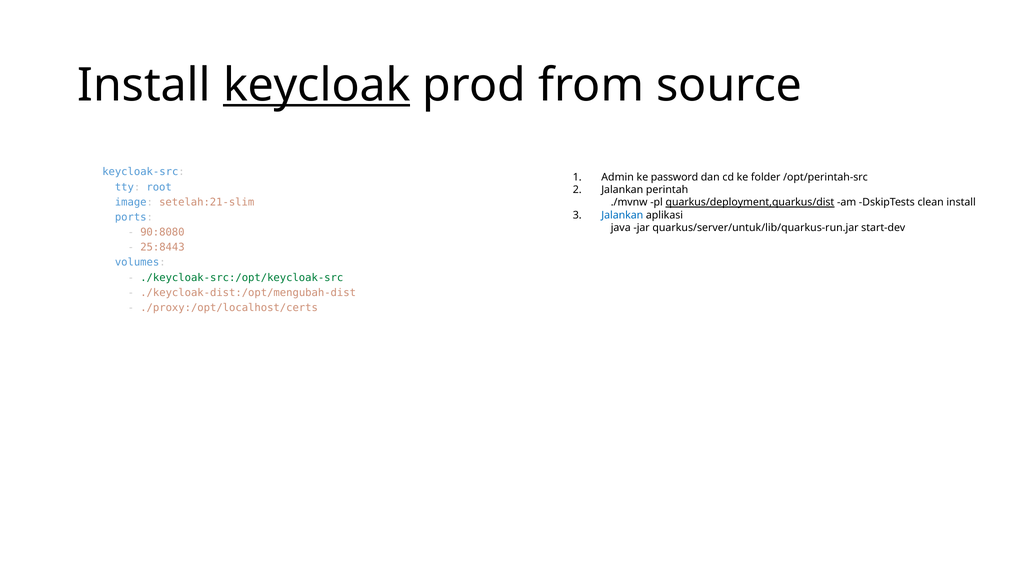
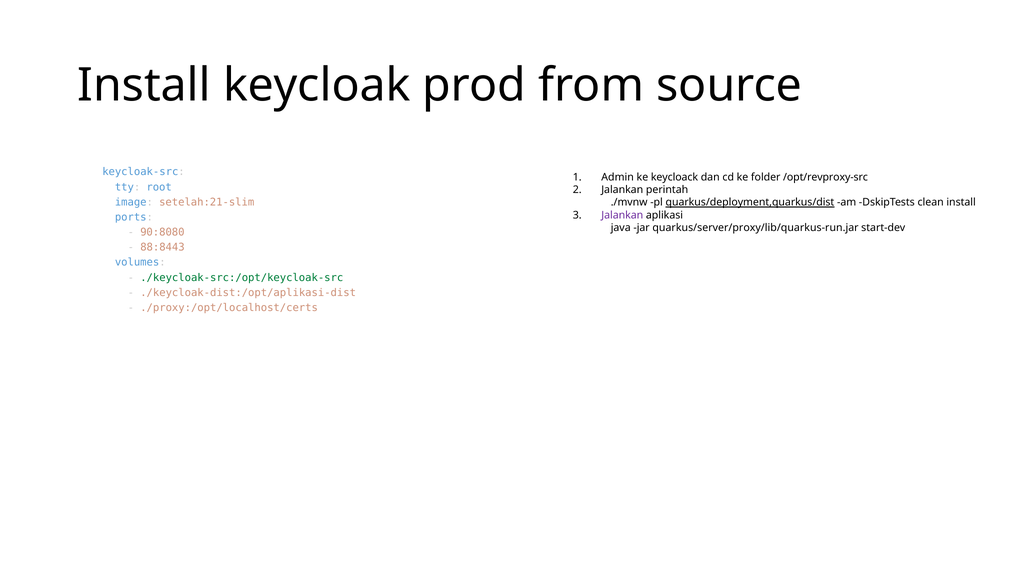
keycloak underline: present -> none (317, 85)
password: password -> keycloack (675, 177)
/opt/perintah-src: /opt/perintah-src -> /opt/revproxy-src (826, 177)
Jalankan colour: blue -> purple (622, 215)
quarkus/server/untuk/lib/quarkus-run.jar: quarkus/server/untuk/lib/quarkus-run.jar -> quarkus/server/proxy/lib/quarkus-run.jar (756, 228)
25:8443: 25:8443 -> 88:8443 (162, 247)
./keycloak-dist:/opt/mengubah-dist: ./keycloak-dist:/opt/mengubah-dist -> ./keycloak-dist:/opt/aplikasi-dist (248, 293)
